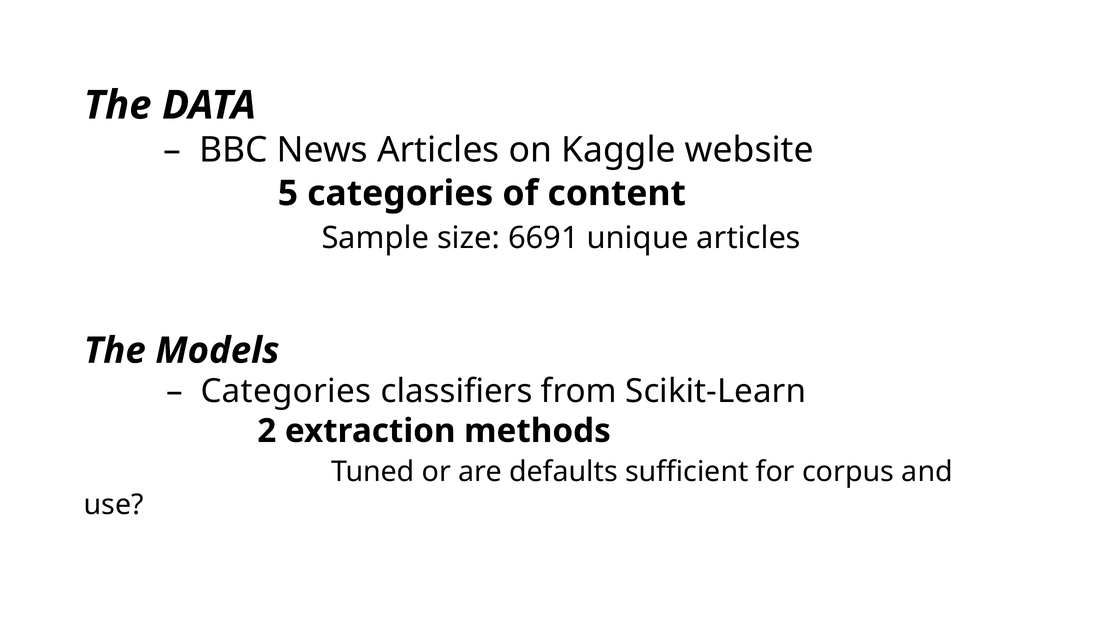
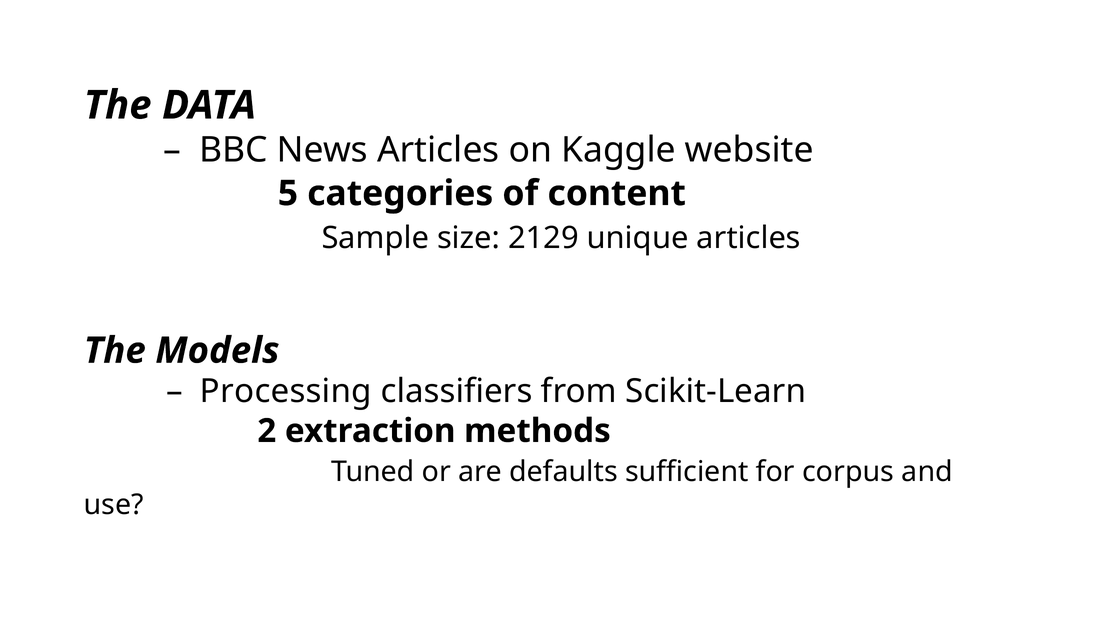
6691: 6691 -> 2129 (543, 238)
Categories: Categories -> Processing (286, 391)
